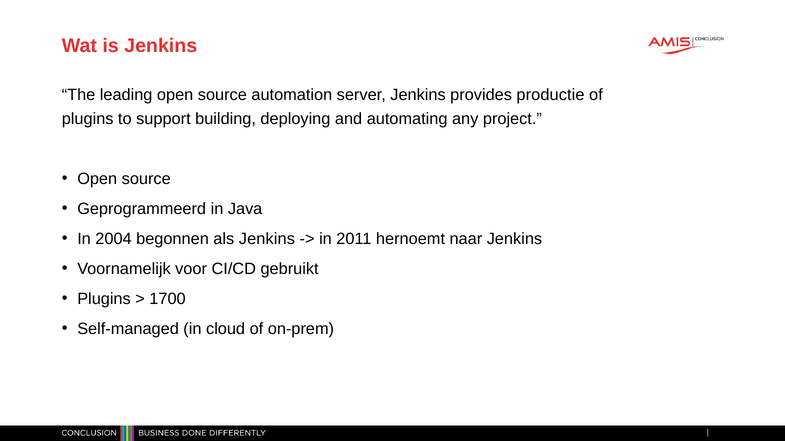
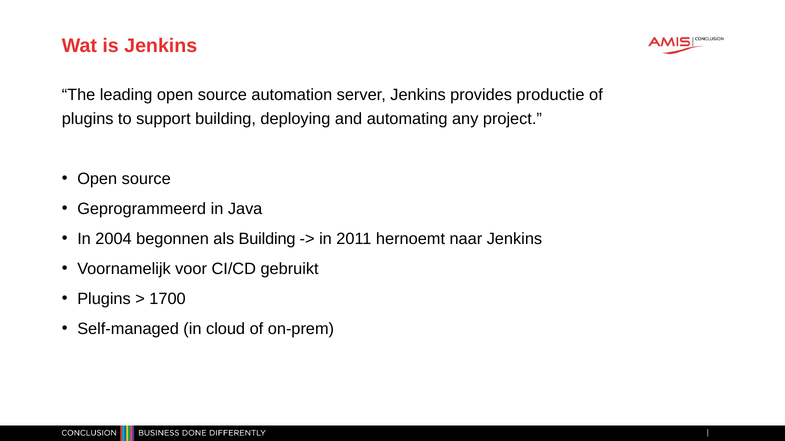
als Jenkins: Jenkins -> Building (267, 239)
